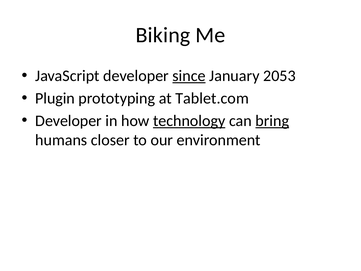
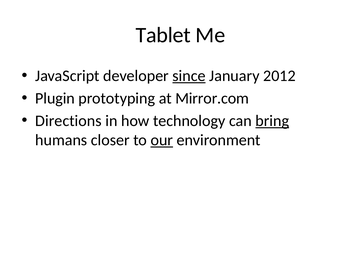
Biking: Biking -> Tablet (163, 35)
2053: 2053 -> 2012 (279, 76)
Tablet.com: Tablet.com -> Mirror.com (212, 98)
Developer: Developer -> Directions (68, 121)
technology underline: present -> none (189, 121)
our underline: none -> present (162, 140)
